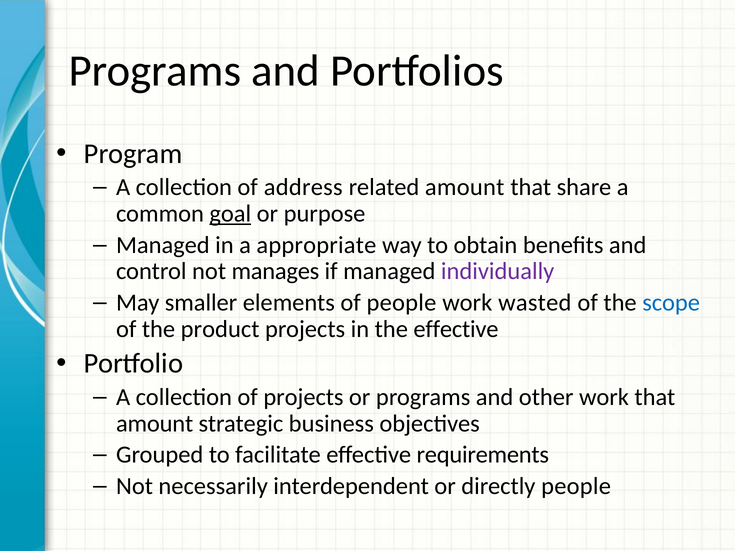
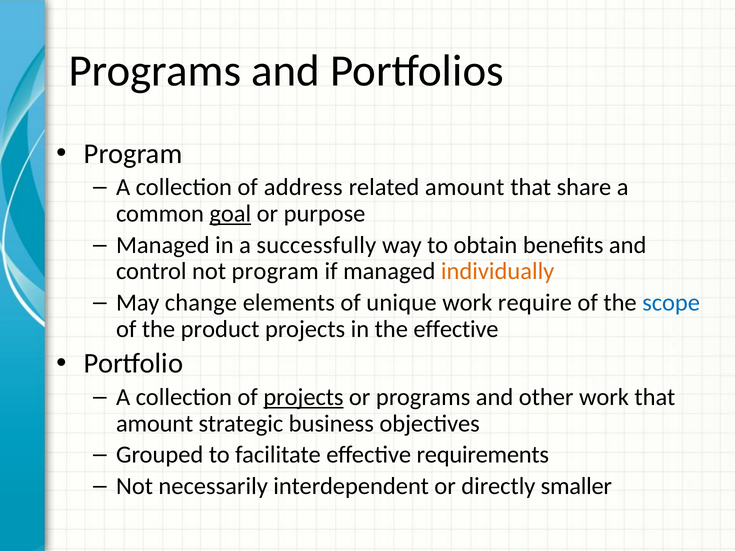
appropriate: appropriate -> successfully (316, 245)
not manages: manages -> program (275, 272)
individually colour: purple -> orange (498, 272)
smaller: smaller -> change (201, 303)
of people: people -> unique (401, 303)
wasted: wasted -> require (535, 303)
projects underline: none -> present (303, 397)
directly people: people -> smaller (576, 486)
